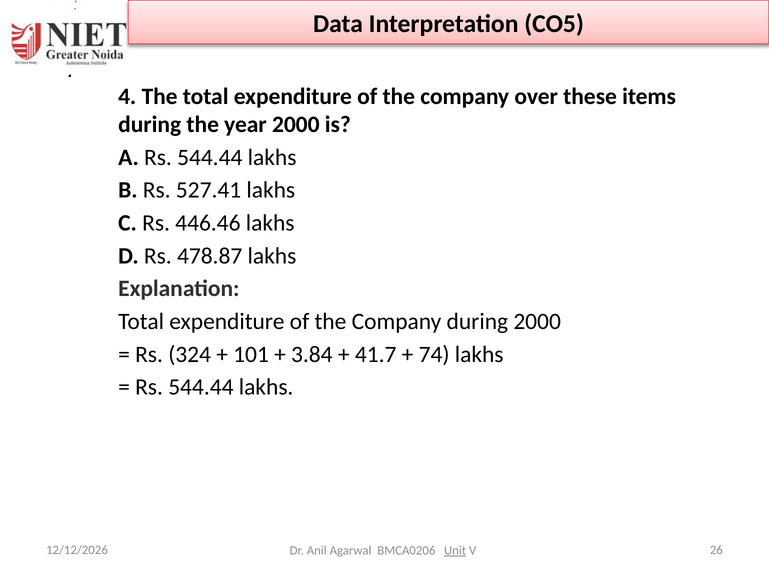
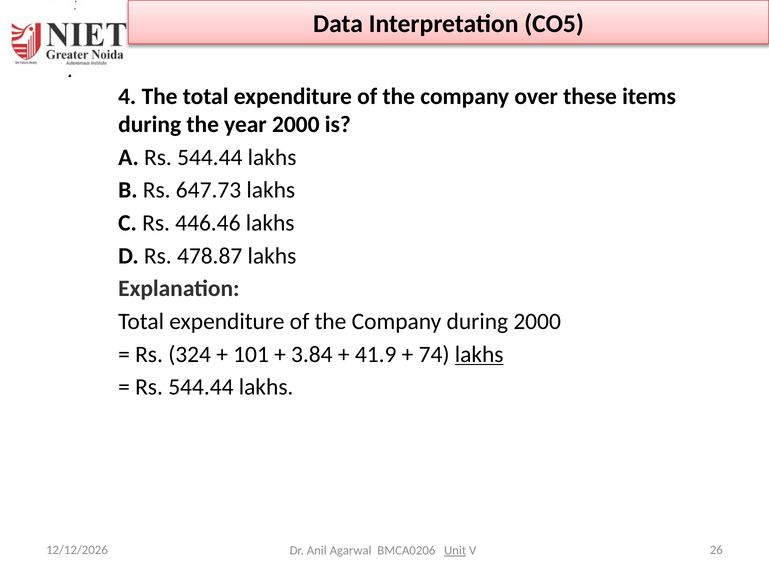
527.41: 527.41 -> 647.73 (209, 190)
41.7: 41.7 -> 41.9 (376, 355)
lakhs underline: none -> present (479, 355)
